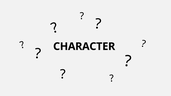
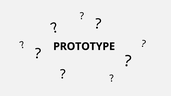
CHARACTER: CHARACTER -> PROTOTYPE (84, 47)
